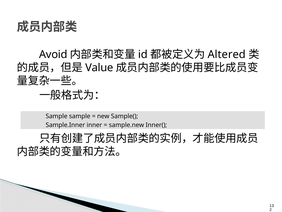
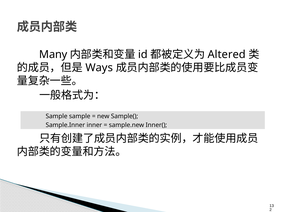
Avoid: Avoid -> Many (53, 54)
Value: Value -> Ways (99, 68)
